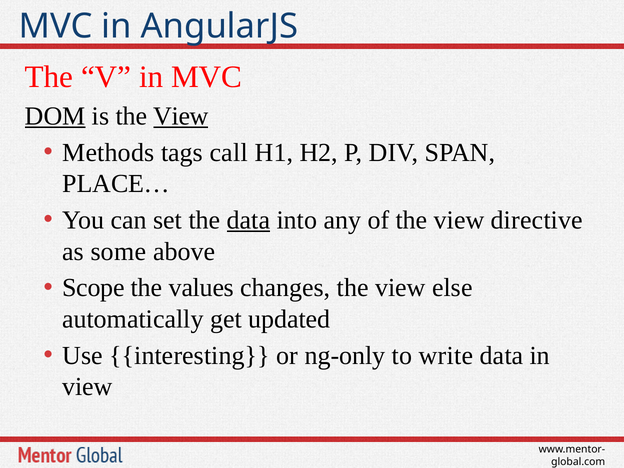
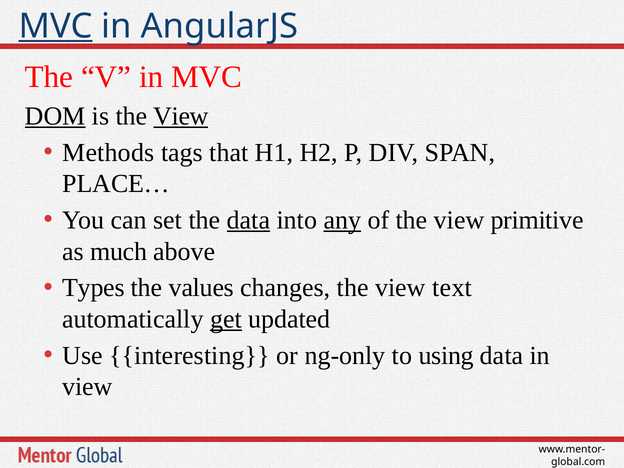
MVC underline: none -> present (56, 26)
call: call -> that (229, 153)
any underline: none -> present (342, 220)
directive: directive -> primitive (537, 220)
some: some -> much (119, 251)
Scope: Scope -> Types (93, 288)
else: else -> text (452, 288)
get underline: none -> present (226, 319)
write: write -> using (446, 355)
